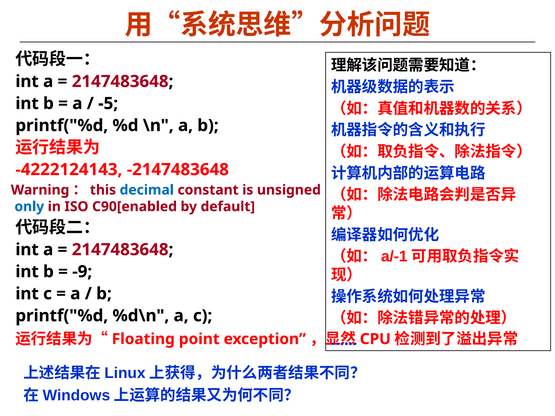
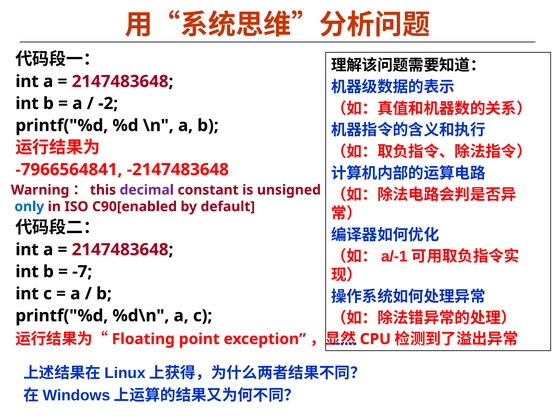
-5: -5 -> -2 (108, 104)
-4222124143: -4222124143 -> -7966564841 (69, 170)
decimal colour: blue -> purple (147, 190)
-9: -9 -> -7 (82, 272)
